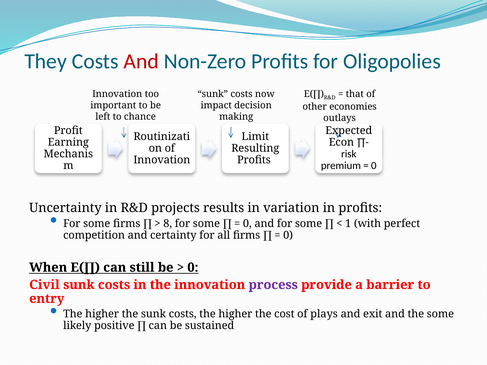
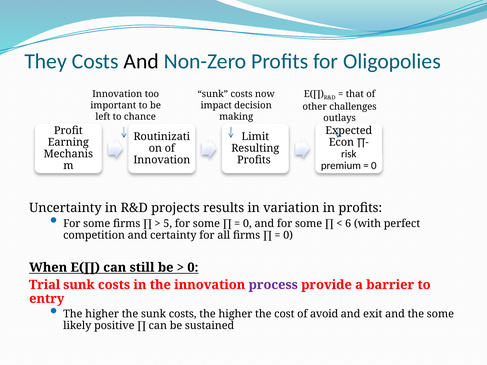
And colour: red -> black (141, 62)
economies: economies -> challenges (353, 107)
8: 8 -> 5 (168, 224)
1: 1 -> 6 (348, 224)
Civil: Civil -> Trial (45, 285)
plays: plays -> avoid (324, 314)
